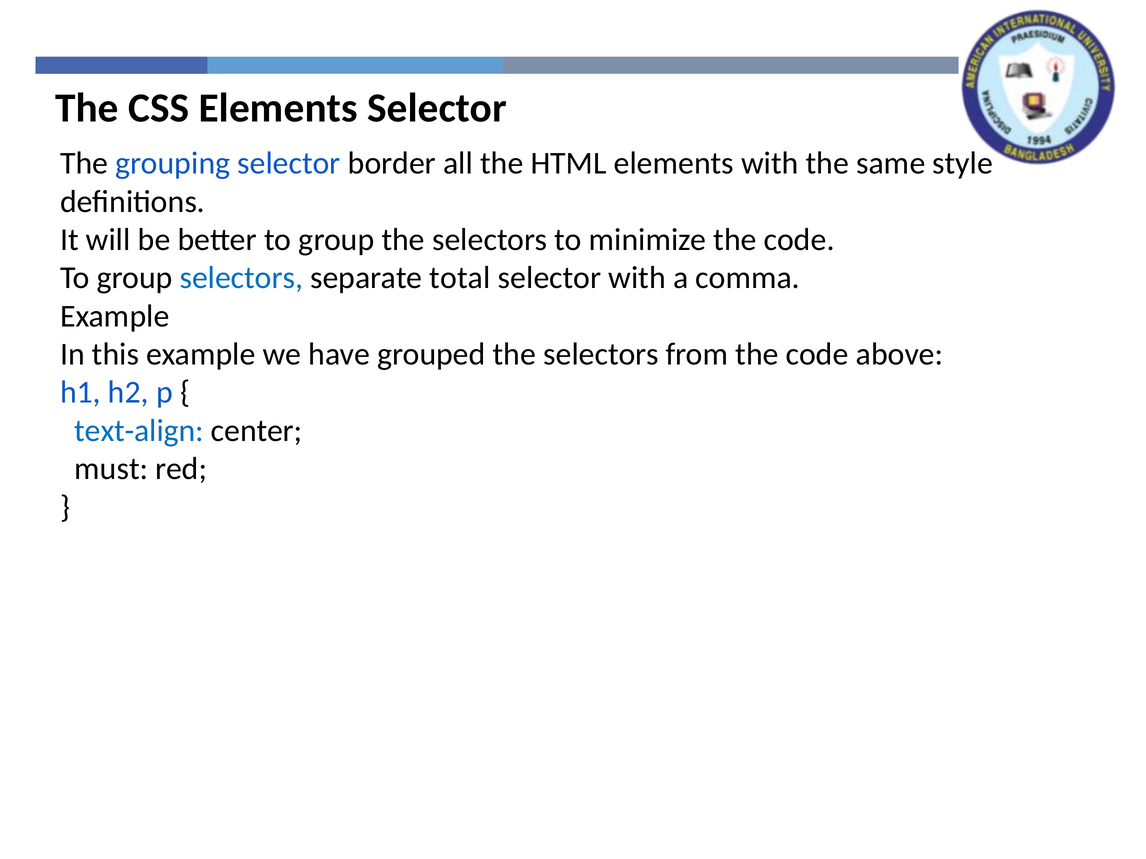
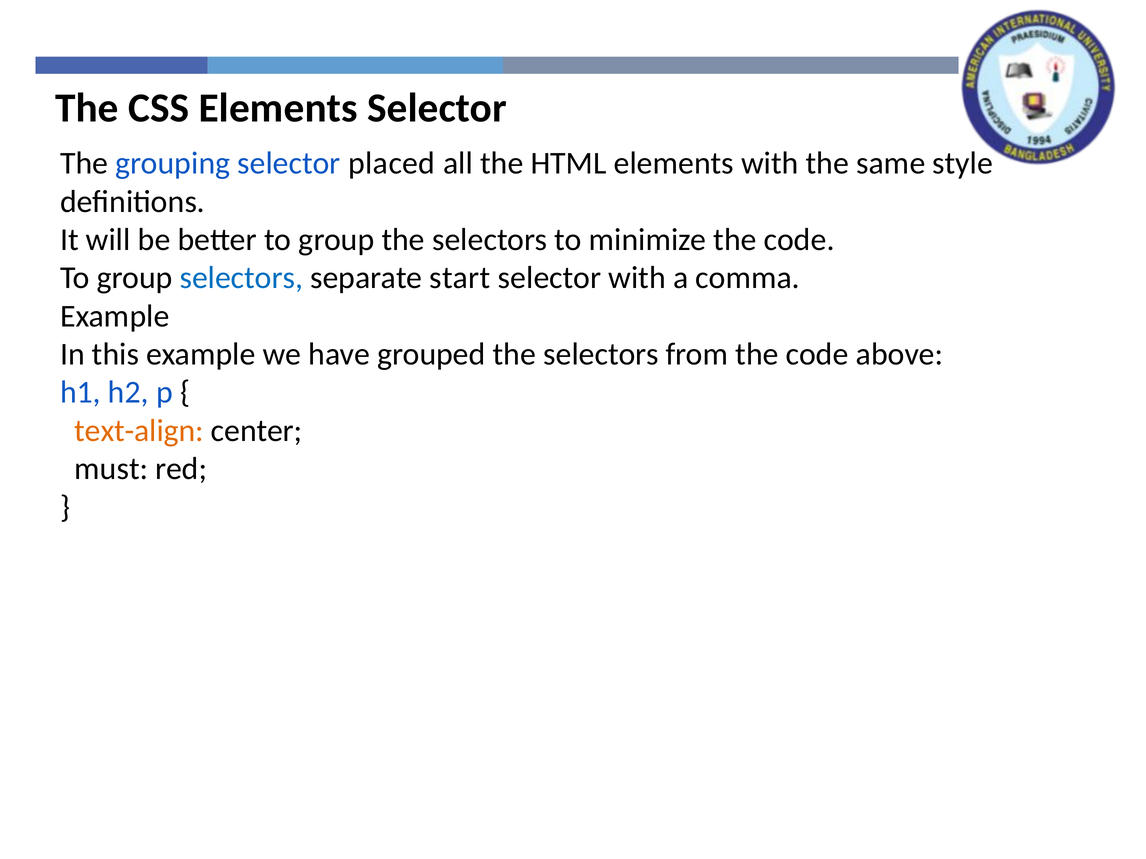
border: border -> placed (392, 163)
total: total -> start (460, 278)
text-align colour: blue -> orange (139, 431)
